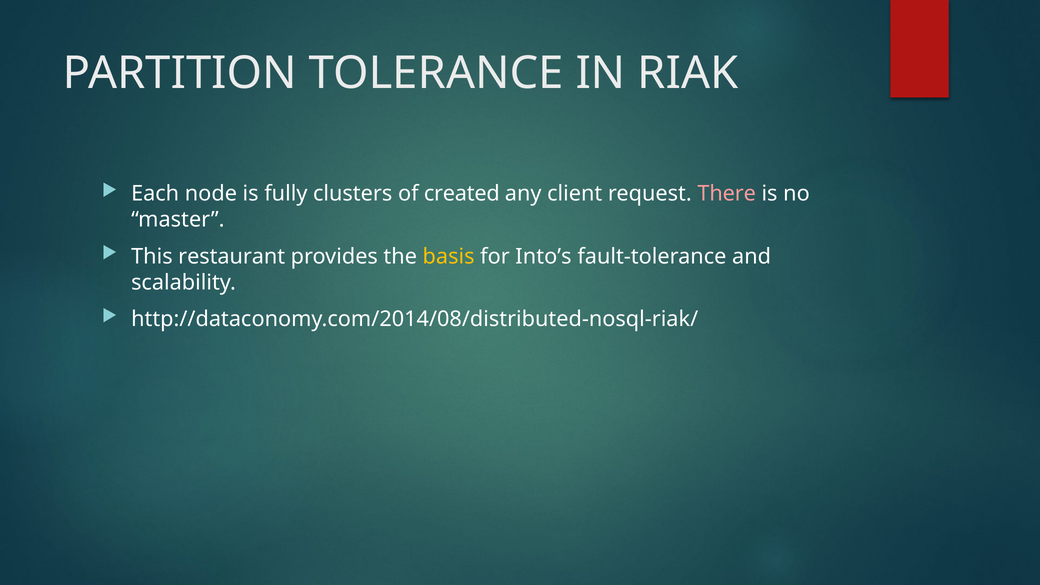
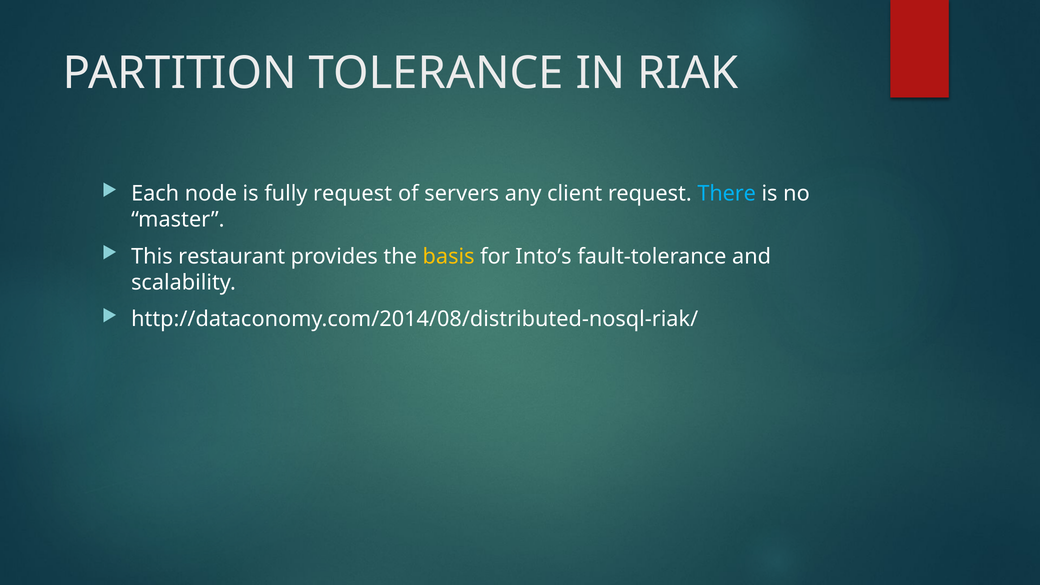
fully clusters: clusters -> request (353, 194)
created: created -> servers (462, 194)
There colour: pink -> light blue (727, 194)
